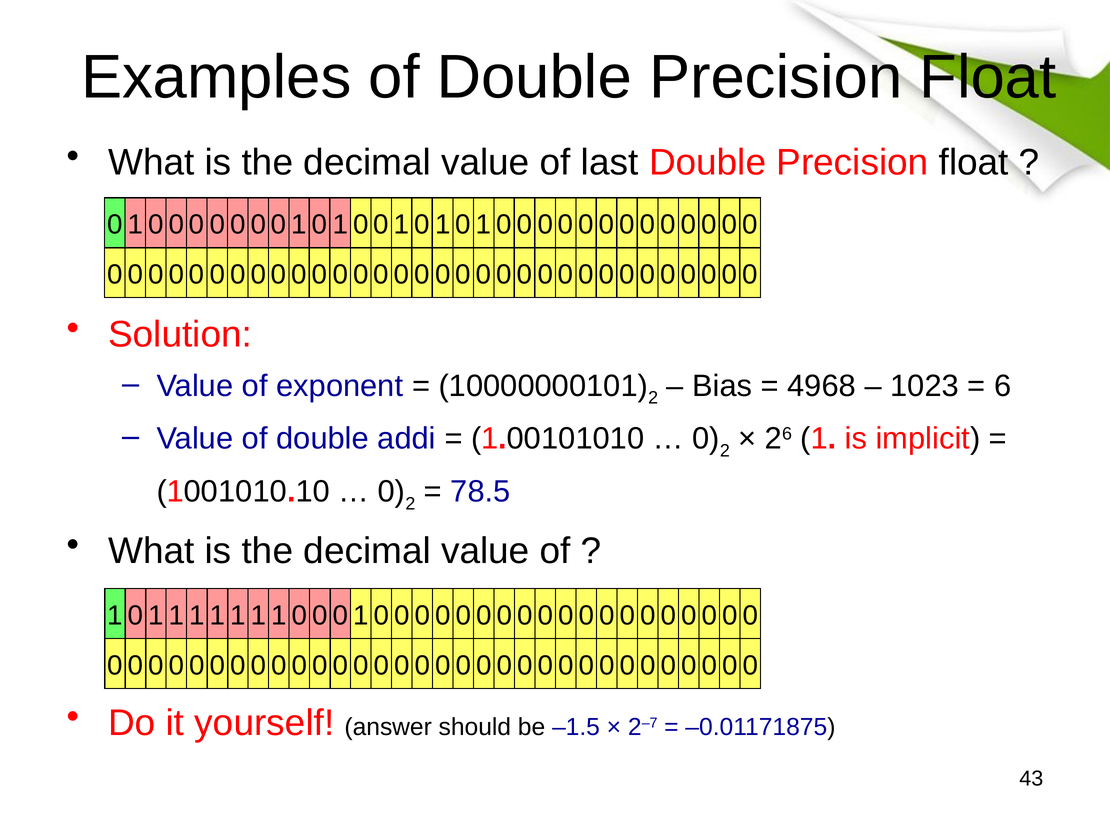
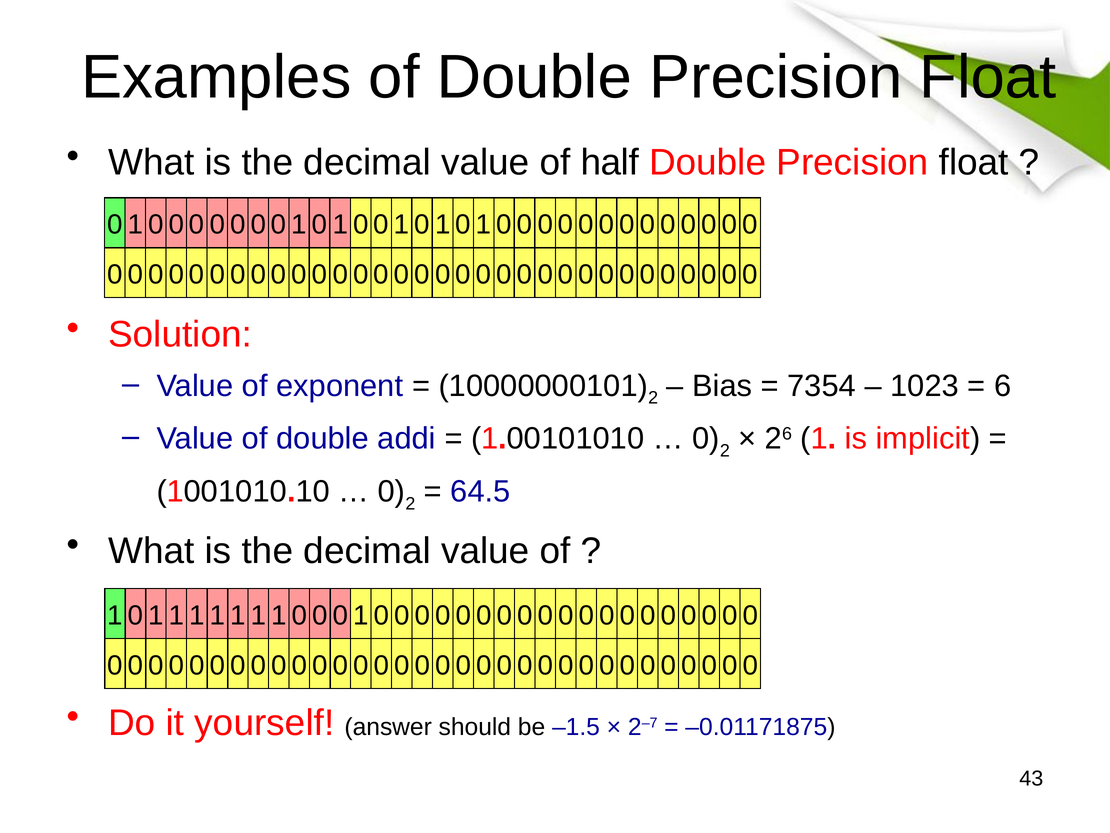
last: last -> half (610, 163)
4968: 4968 -> 7354 (822, 386)
78.5: 78.5 -> 64.5 (480, 491)
